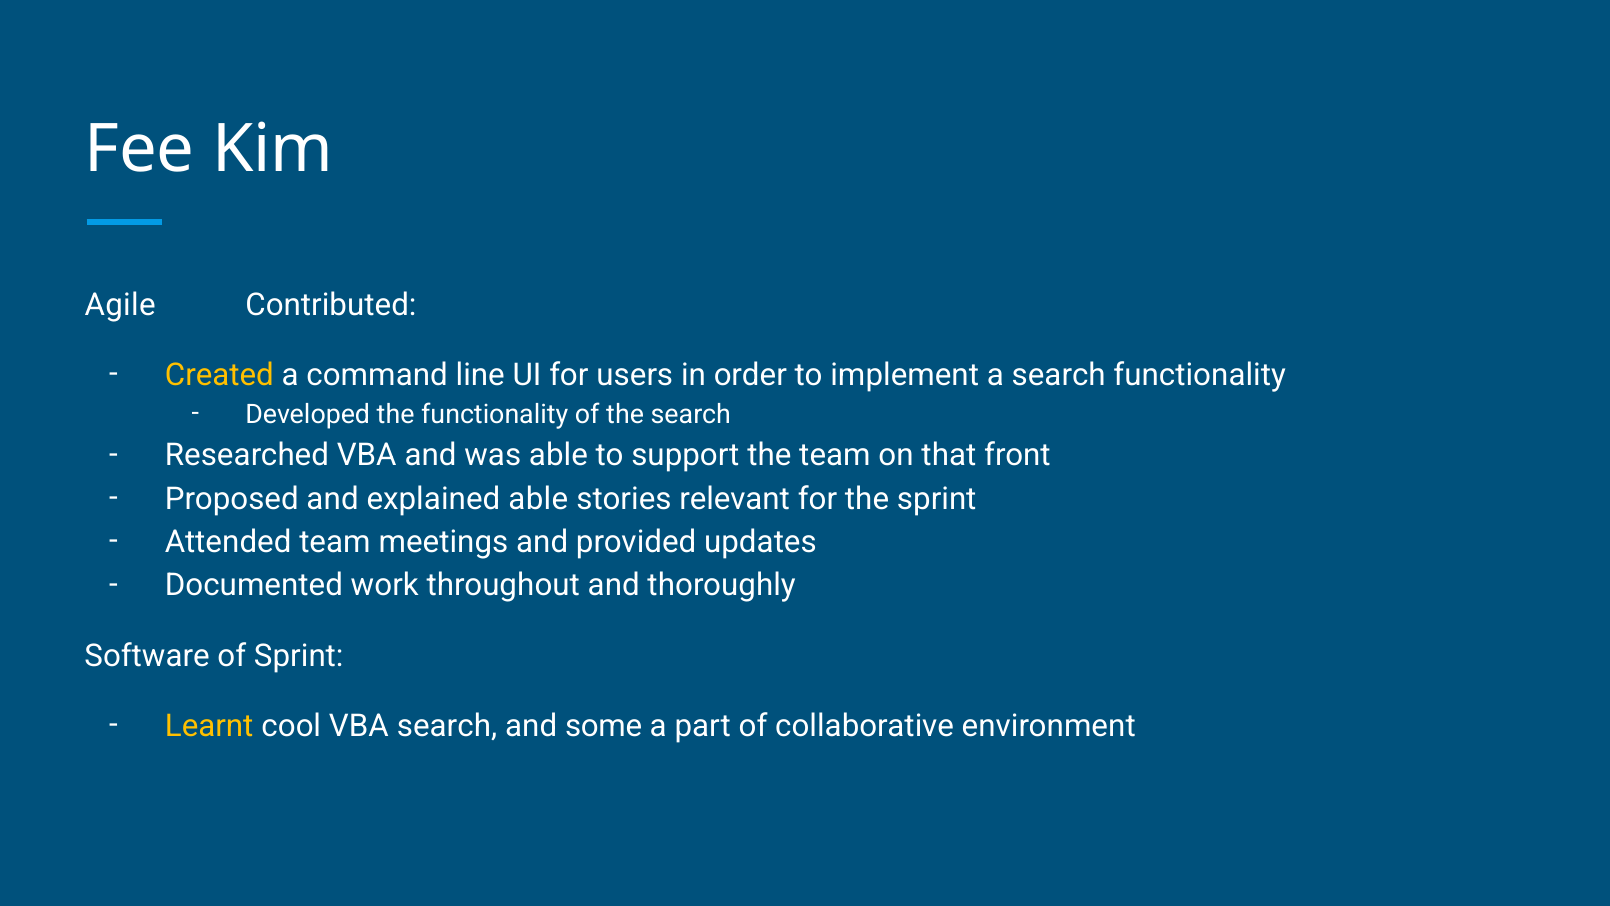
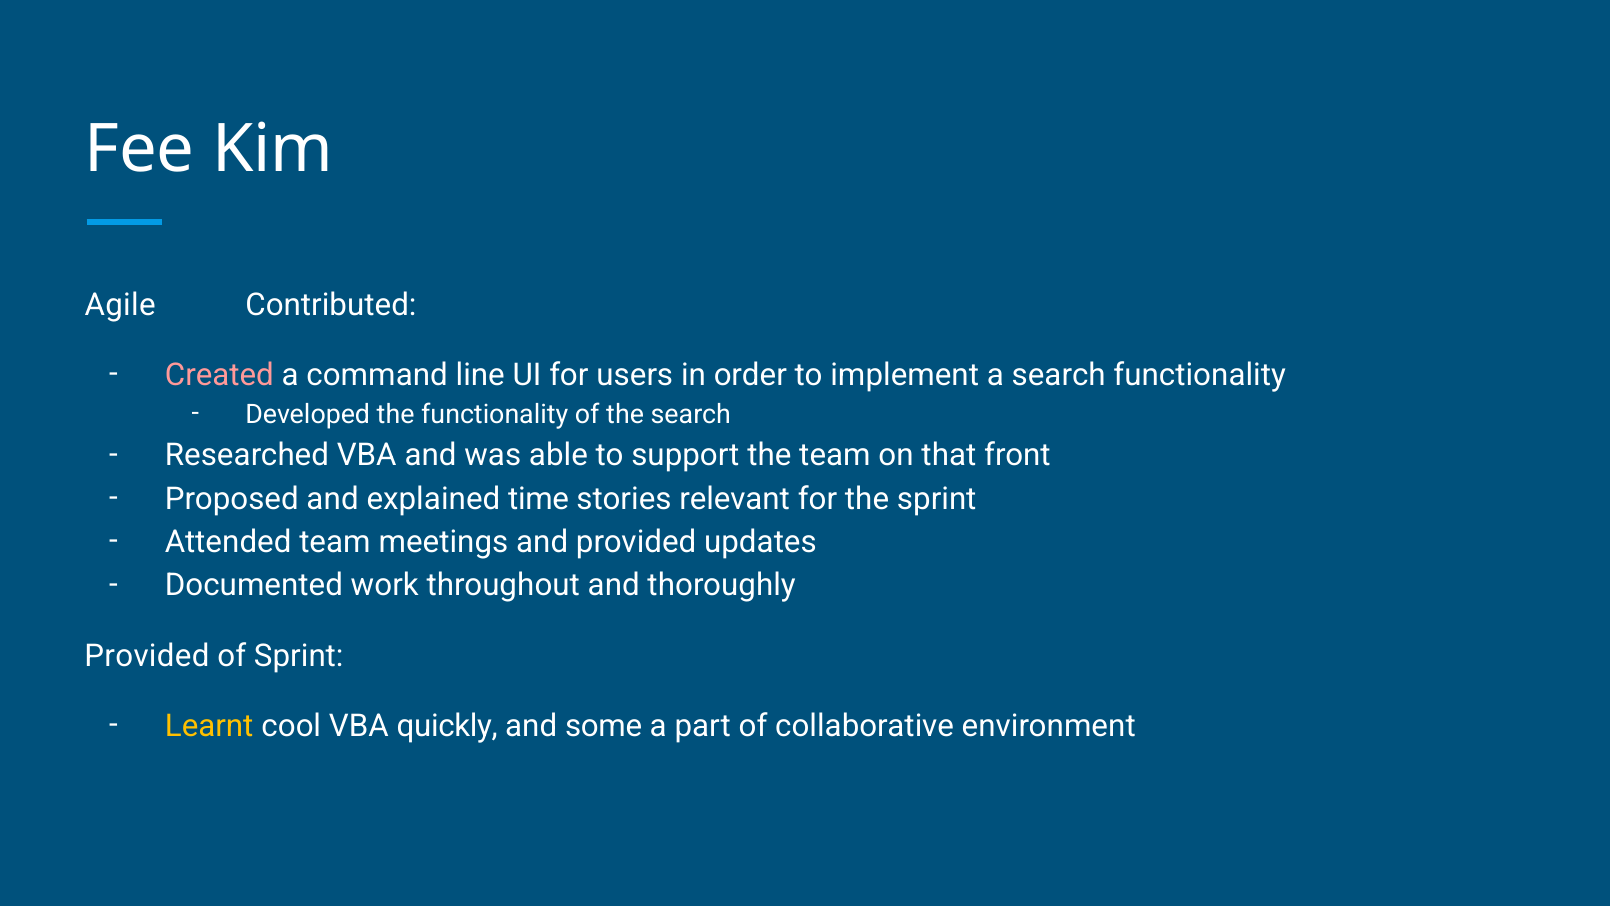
Created colour: yellow -> pink (219, 375)
explained able: able -> time (539, 499)
Software: Software -> Provided (147, 655)
VBA search: search -> quickly (447, 726)
